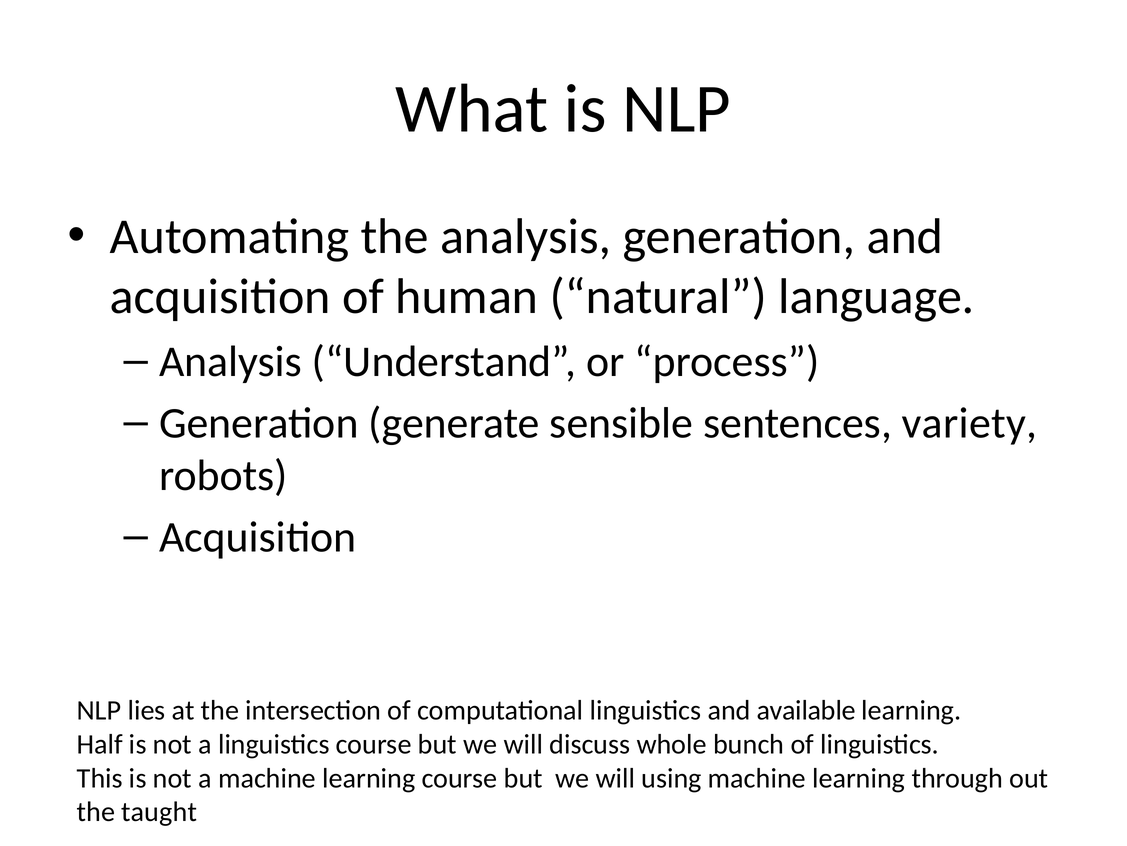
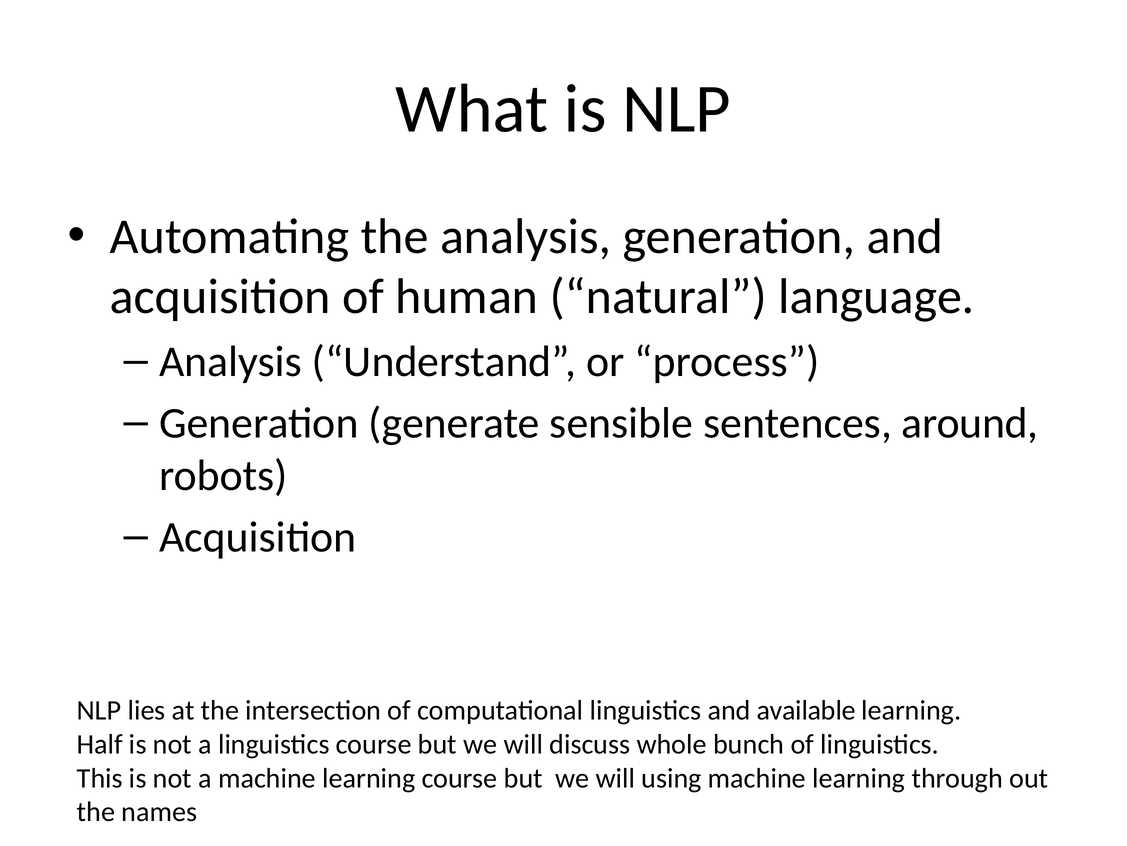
variety: variety -> around (970, 423)
taught: taught -> names (159, 811)
